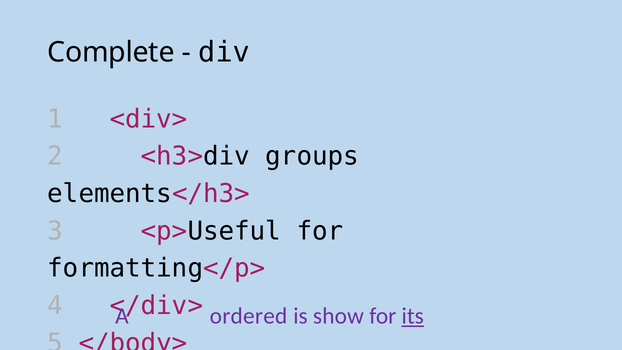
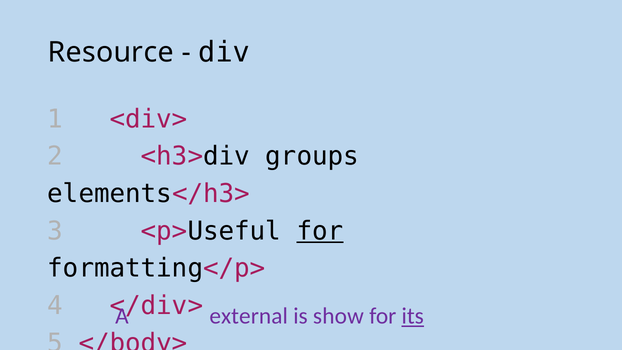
Complete: Complete -> Resource (111, 52)
for underline: none -> present (320, 231)
ordered: ordered -> external (249, 316)
